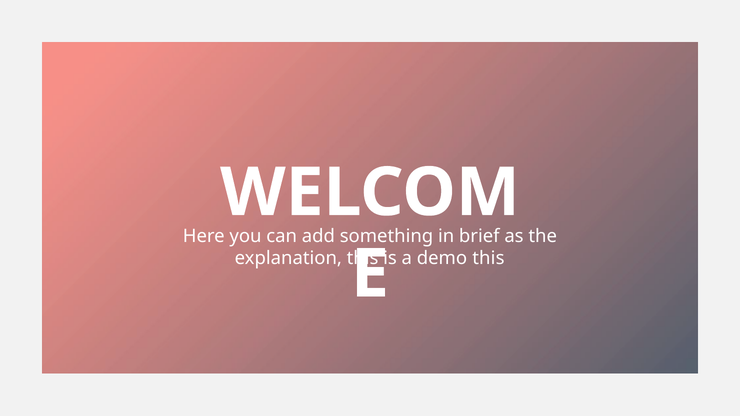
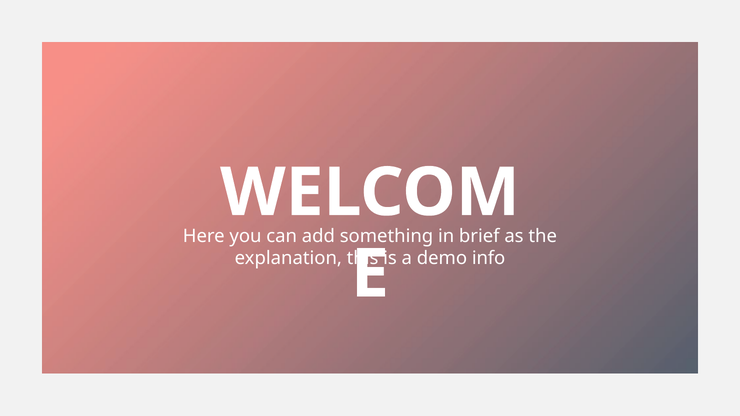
demo this: this -> info (489, 258)
